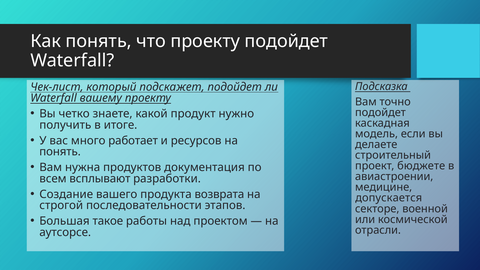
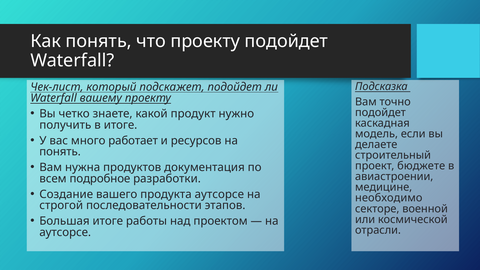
всплывают: всплывают -> подробное (100, 179)
продукта возврата: возврата -> аутсорсе (219, 194)
допускается: допускается -> необходимо (389, 198)
Большая такое: такое -> итоге (108, 221)
